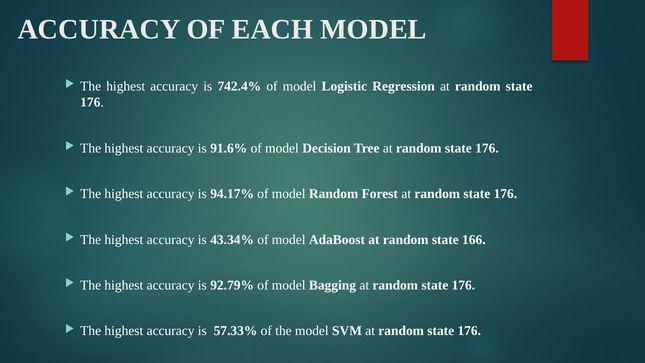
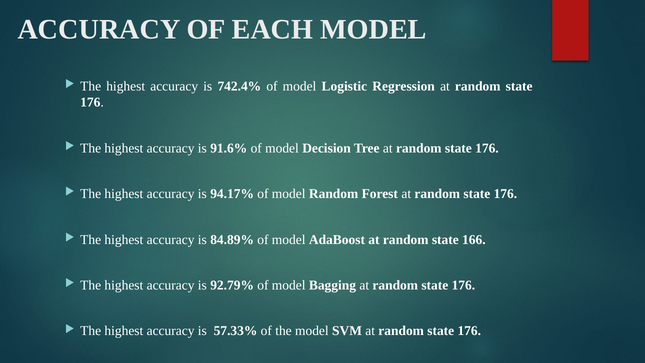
43.34%: 43.34% -> 84.89% (232, 239)
